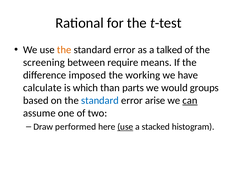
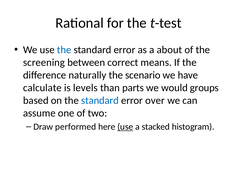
the colour: orange -> blue (64, 50)
talked: talked -> about (169, 50)
require: require -> correct (123, 62)
imposed: imposed -> naturally (87, 75)
working: working -> scenario (143, 75)
which: which -> levels (85, 88)
arise: arise -> over (155, 100)
can underline: present -> none (190, 100)
